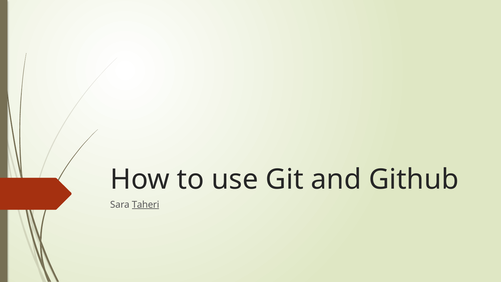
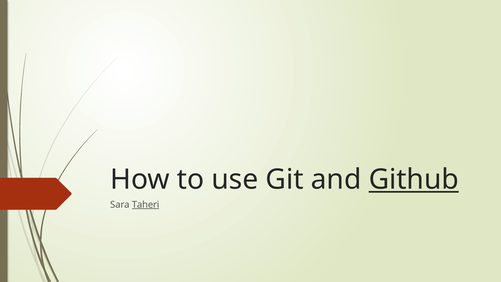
Github underline: none -> present (414, 179)
